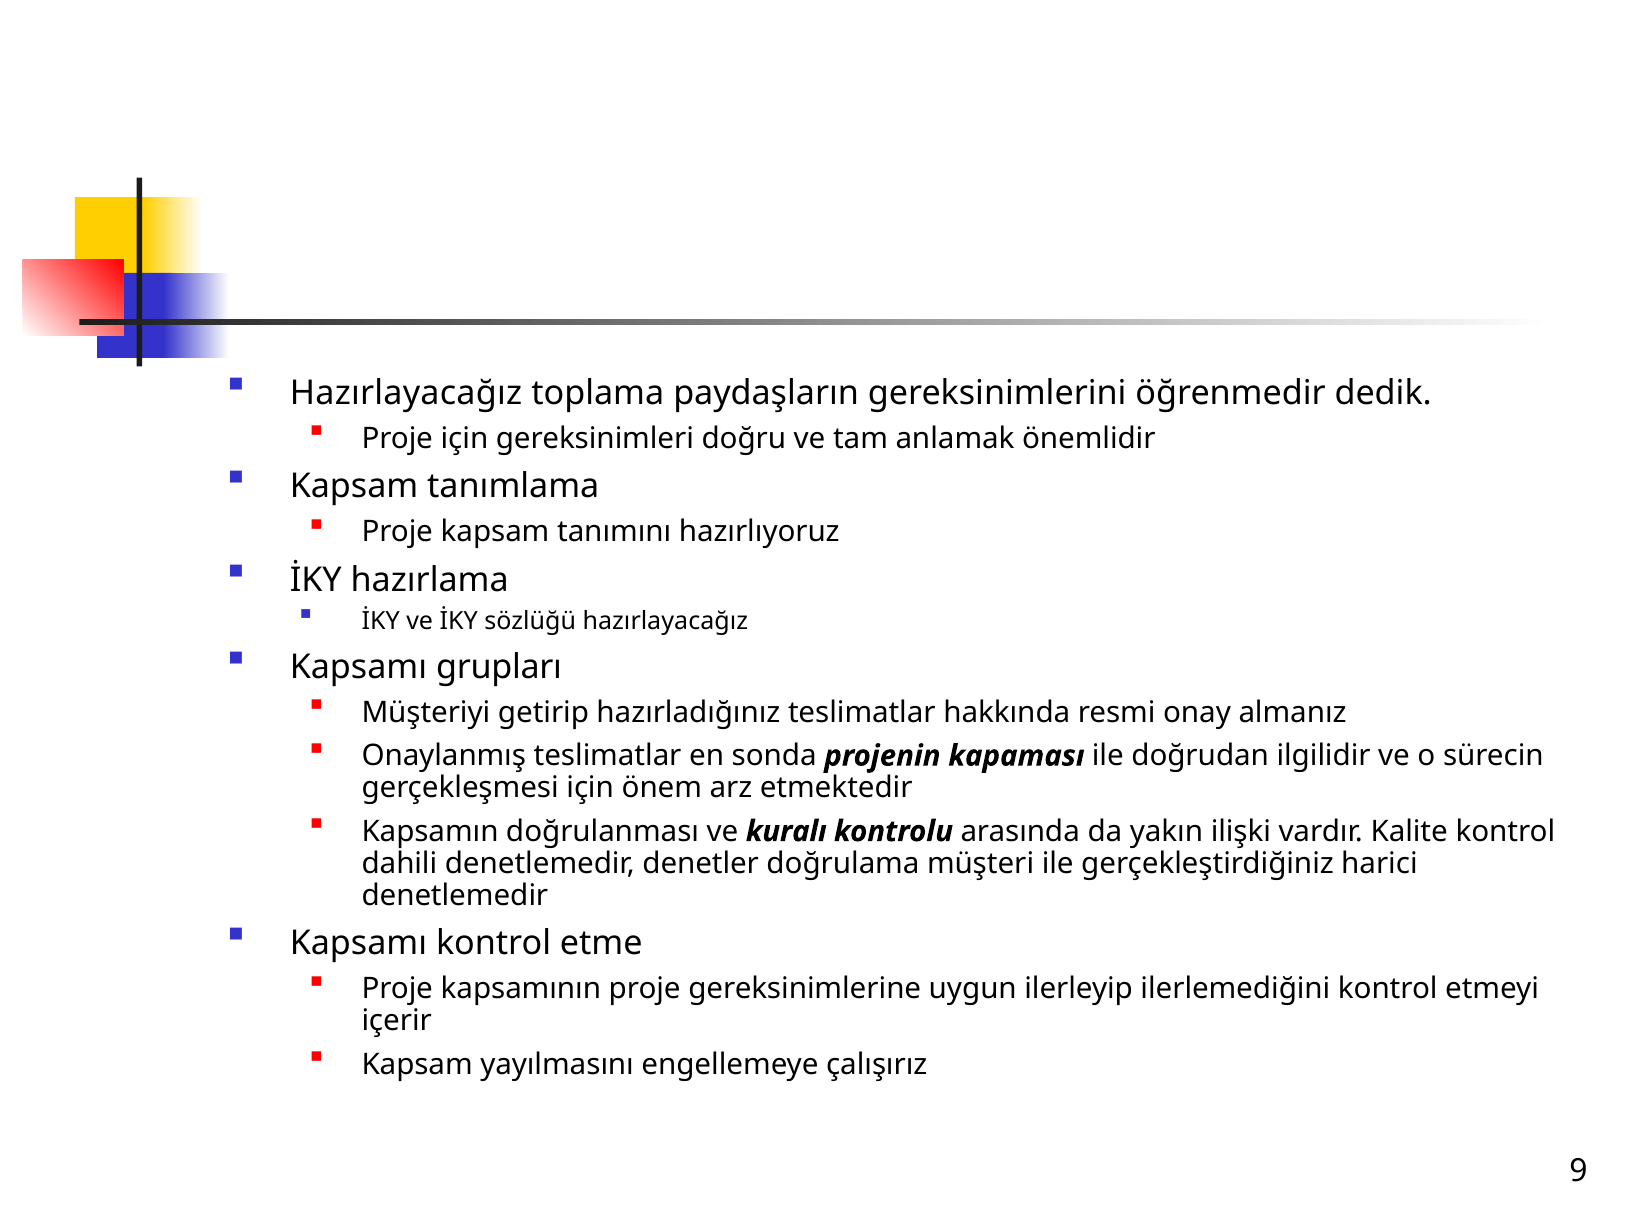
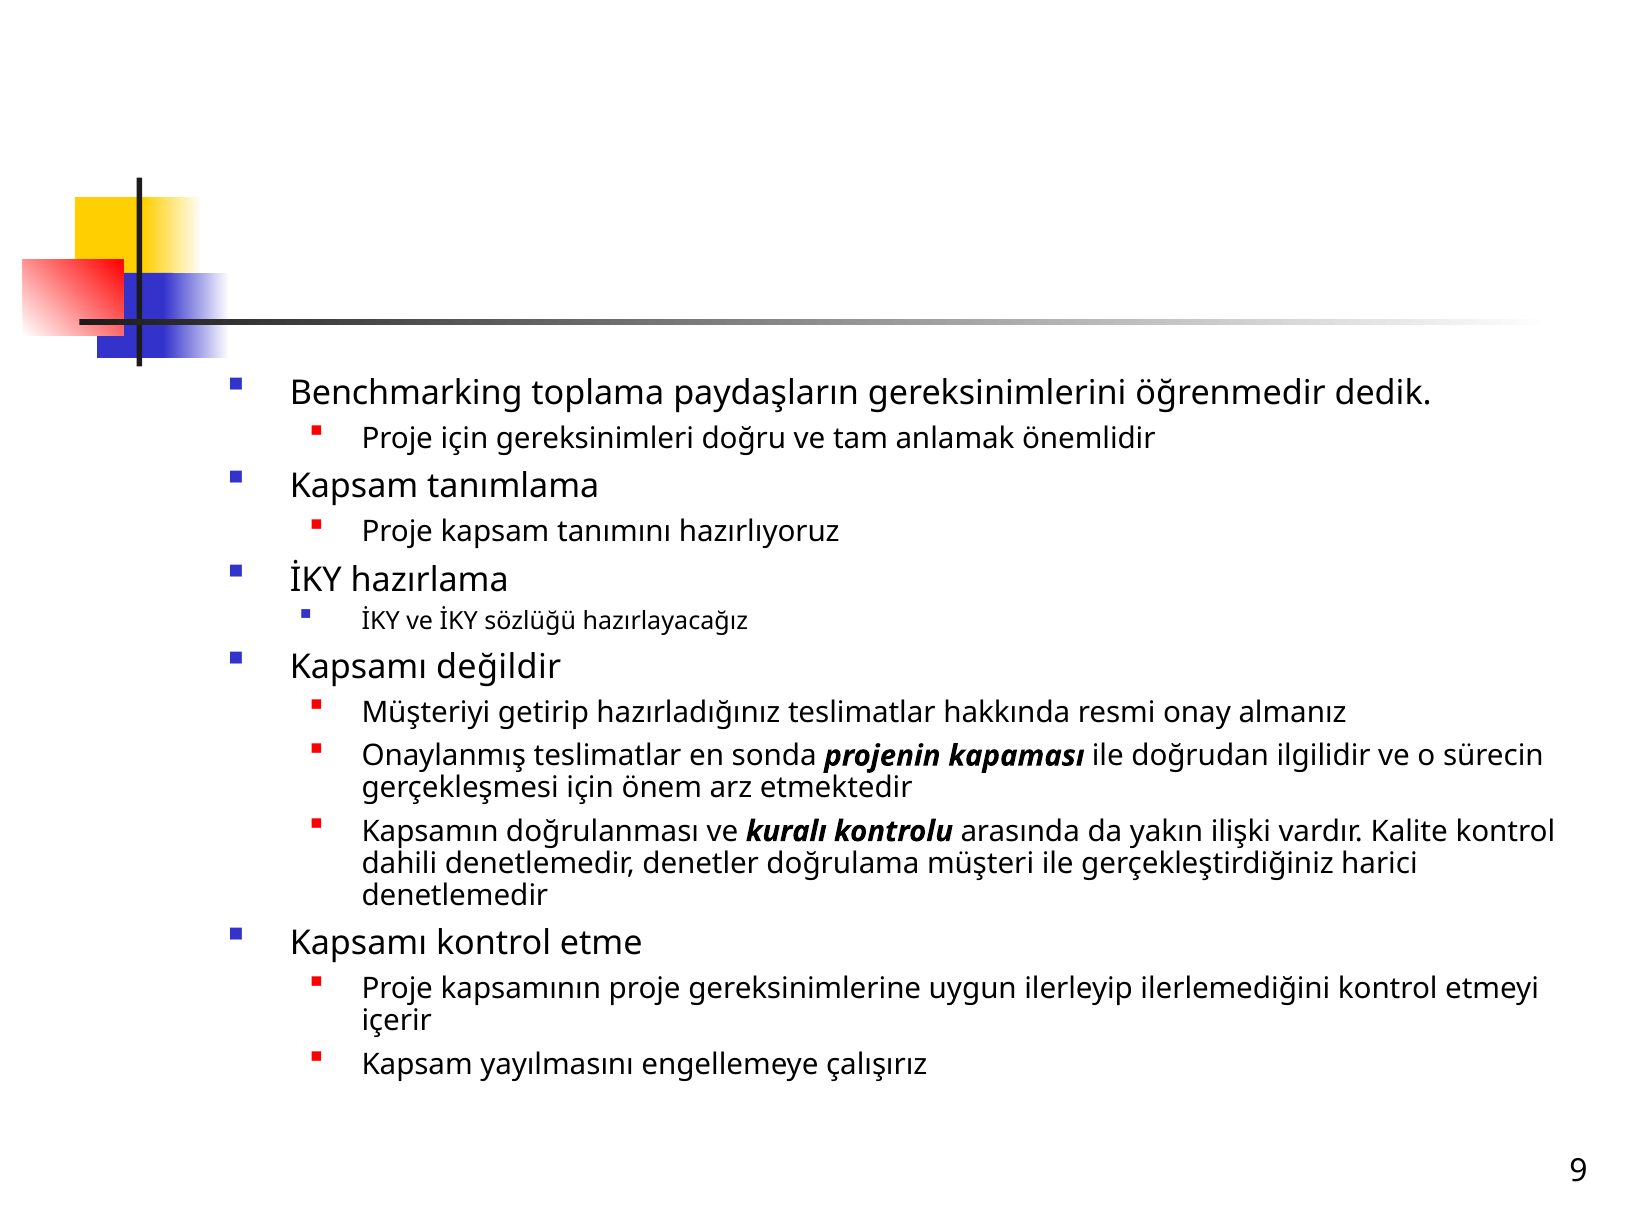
Hazırlayacağız: Hazırlayacağız -> Benchmarking (406, 393)
grupları: grupları -> değildir (499, 667)
